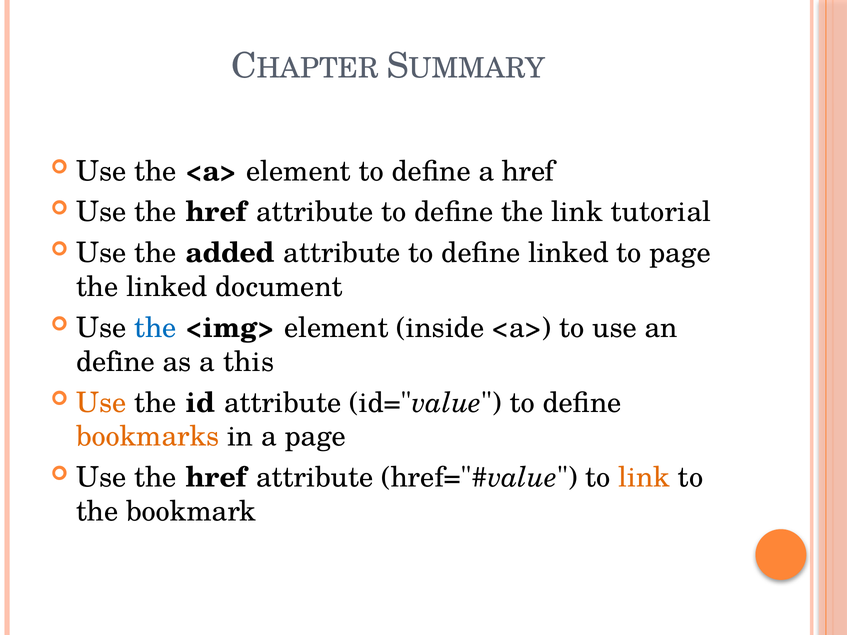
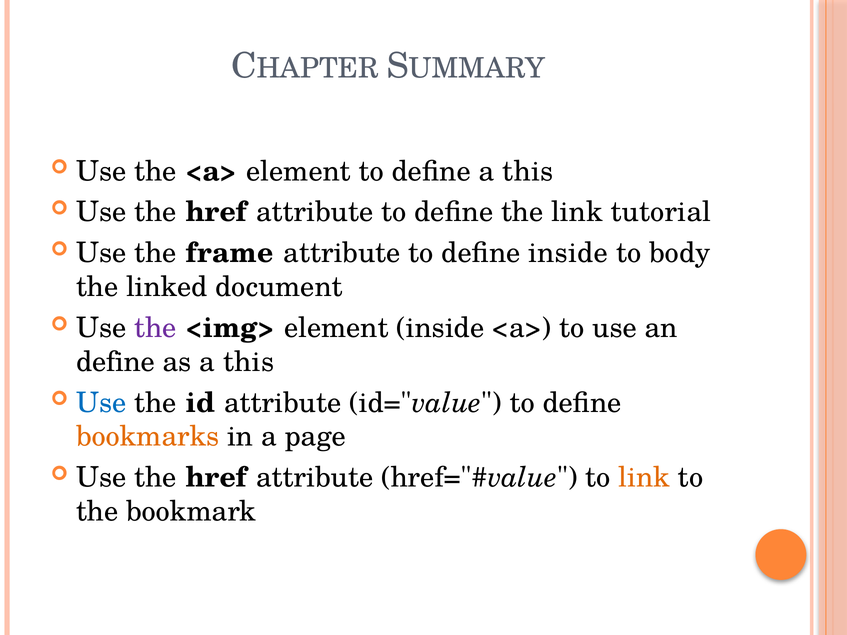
define a href: href -> this (528, 171)
added: added -> frame (230, 253)
define linked: linked -> inside (568, 253)
to page: page -> body (680, 253)
the colour: blue -> purple (155, 328)
Use colour: orange -> blue (101, 403)
